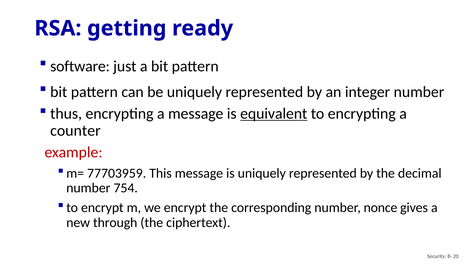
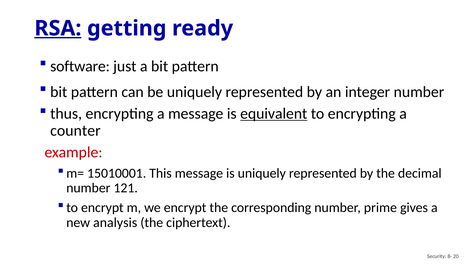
RSA underline: none -> present (58, 28)
77703959: 77703959 -> 15010001 (117, 173)
754: 754 -> 121 (126, 188)
nonce: nonce -> prime (380, 208)
through: through -> analysis (115, 223)
